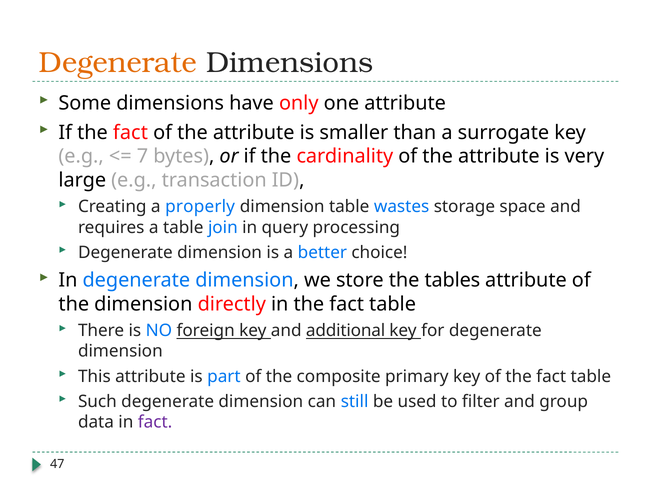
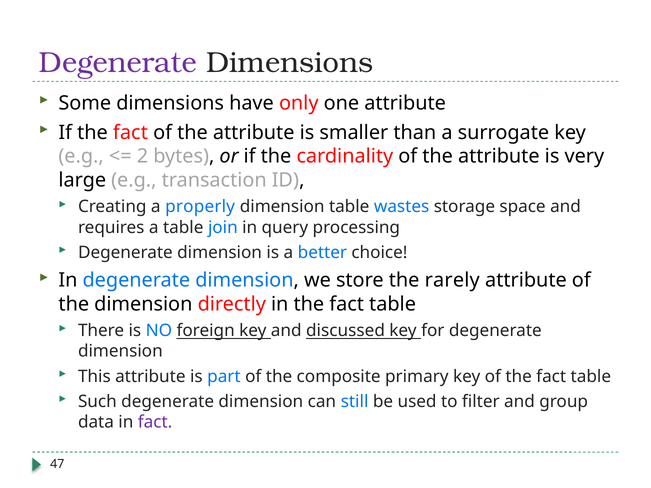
Degenerate colour: orange -> purple (118, 63)
7: 7 -> 2 (142, 156)
tables: tables -> rarely (452, 280)
additional: additional -> discussed (345, 331)
